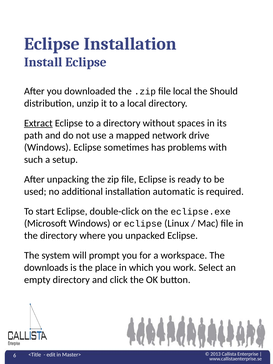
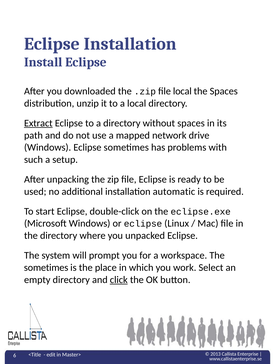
the Should: Should -> Spaces (224, 91)
downloads: downloads -> sometimes (46, 268)
click underline: none -> present (119, 280)
